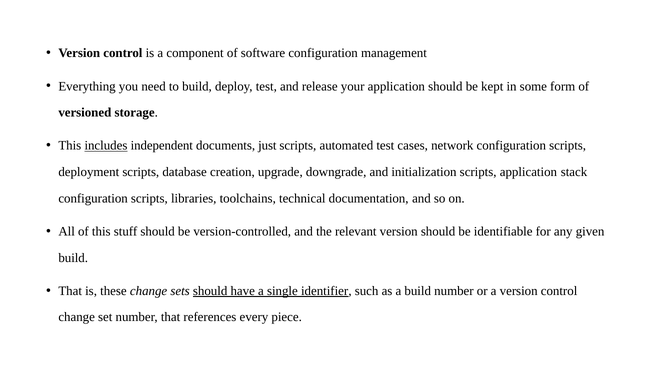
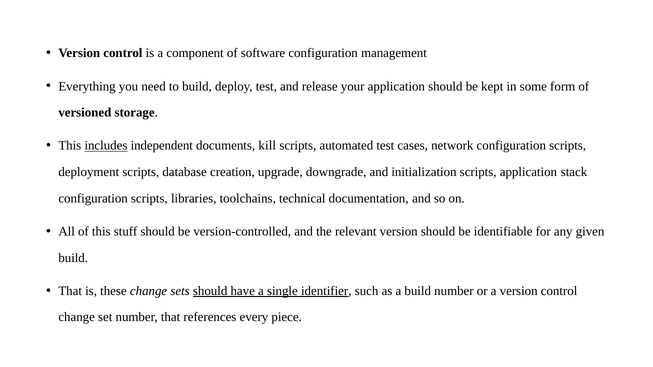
just: just -> kill (267, 146)
